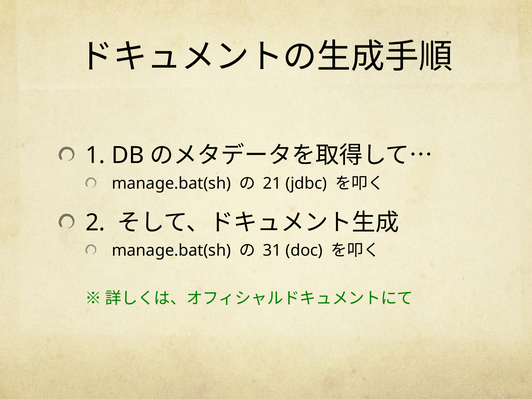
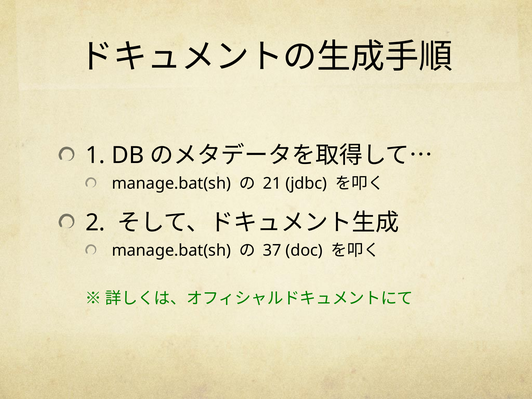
31: 31 -> 37 (272, 250)
